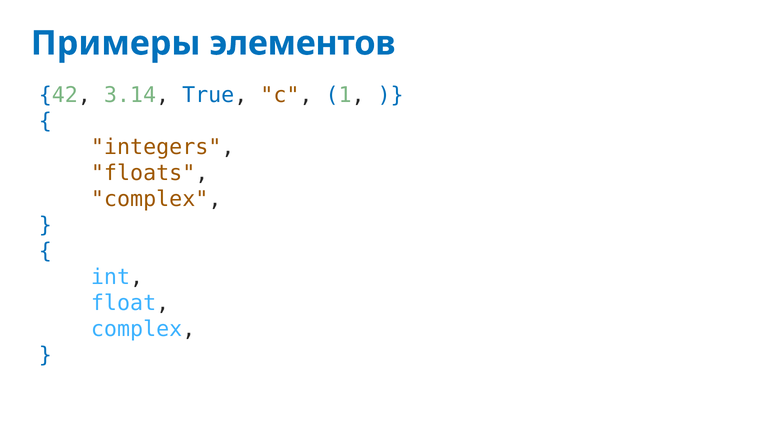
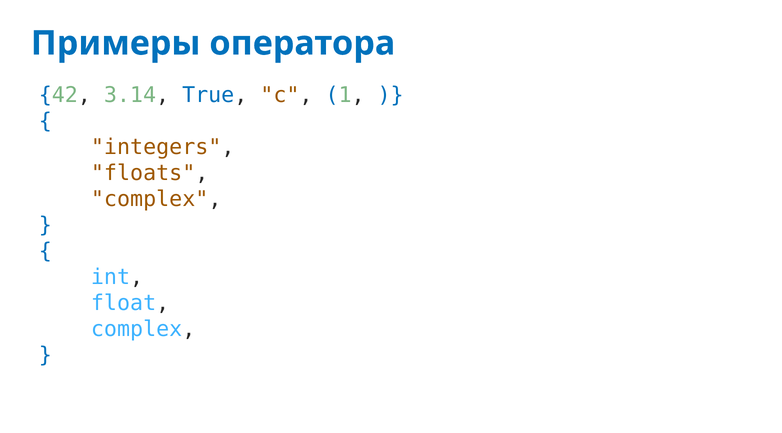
элементов: элементов -> оператора (302, 43)
